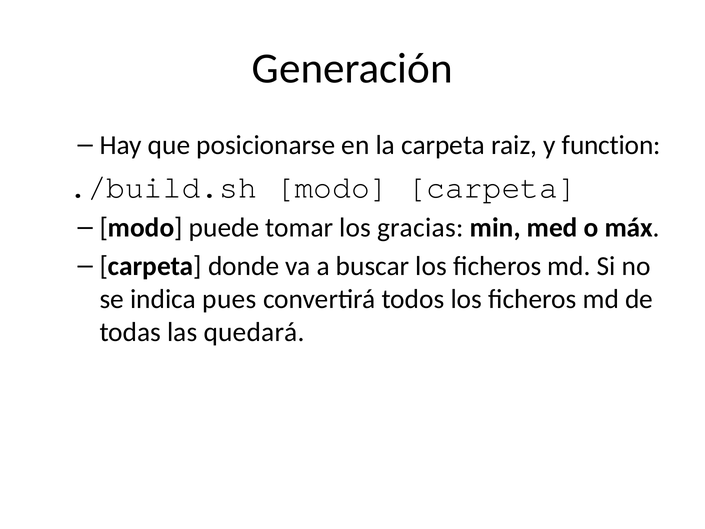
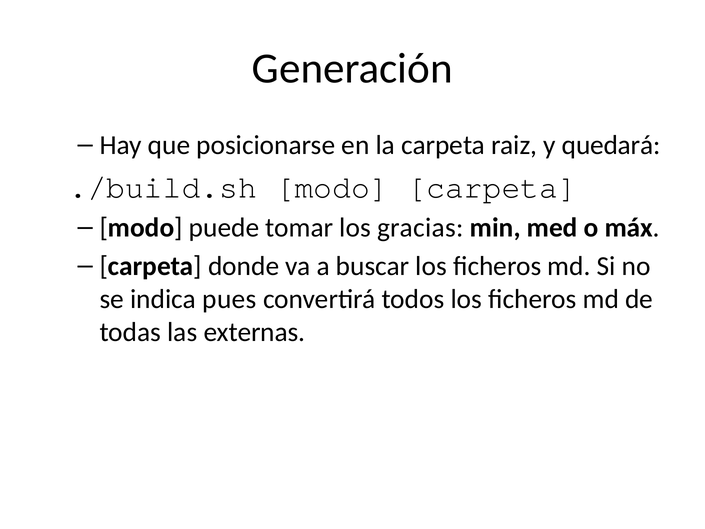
function: function -> quedará (611, 145)
quedará: quedará -> externas (254, 332)
